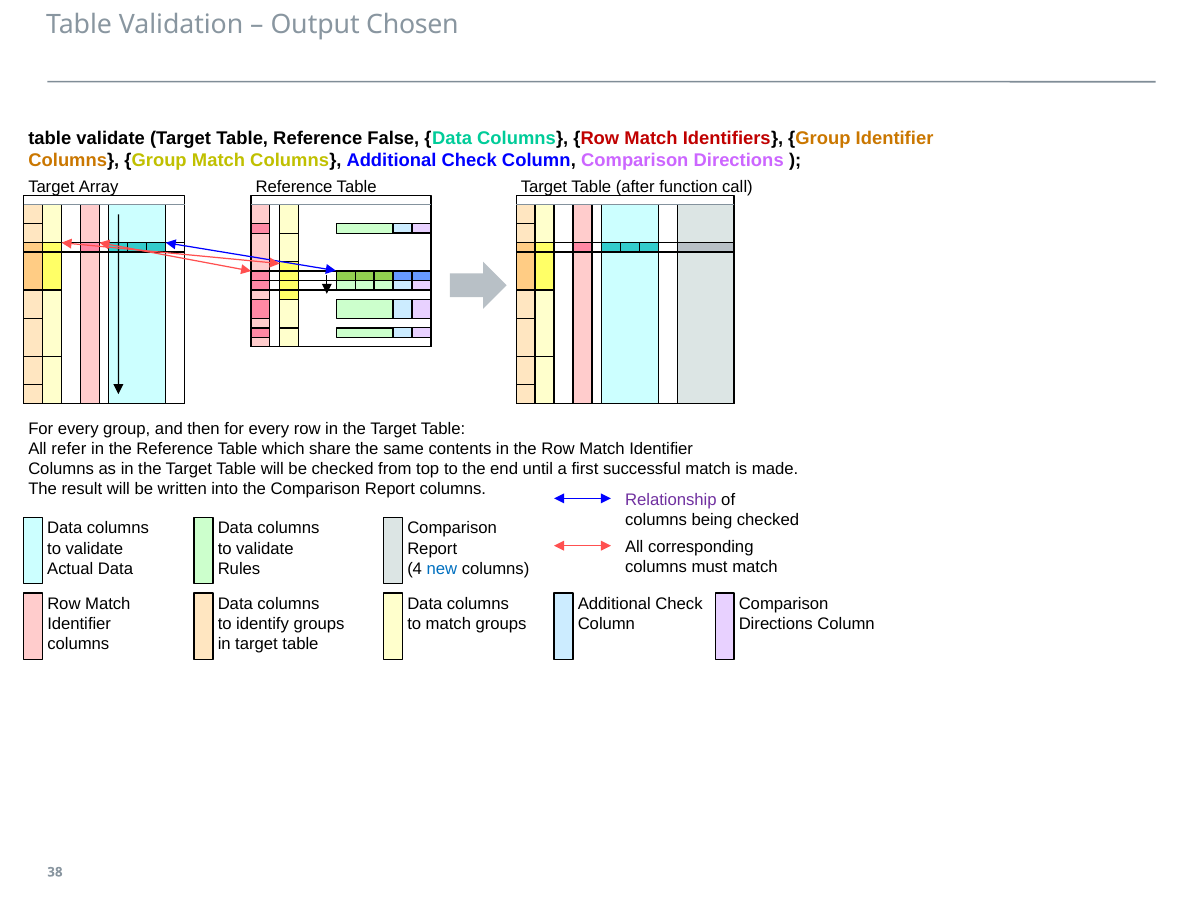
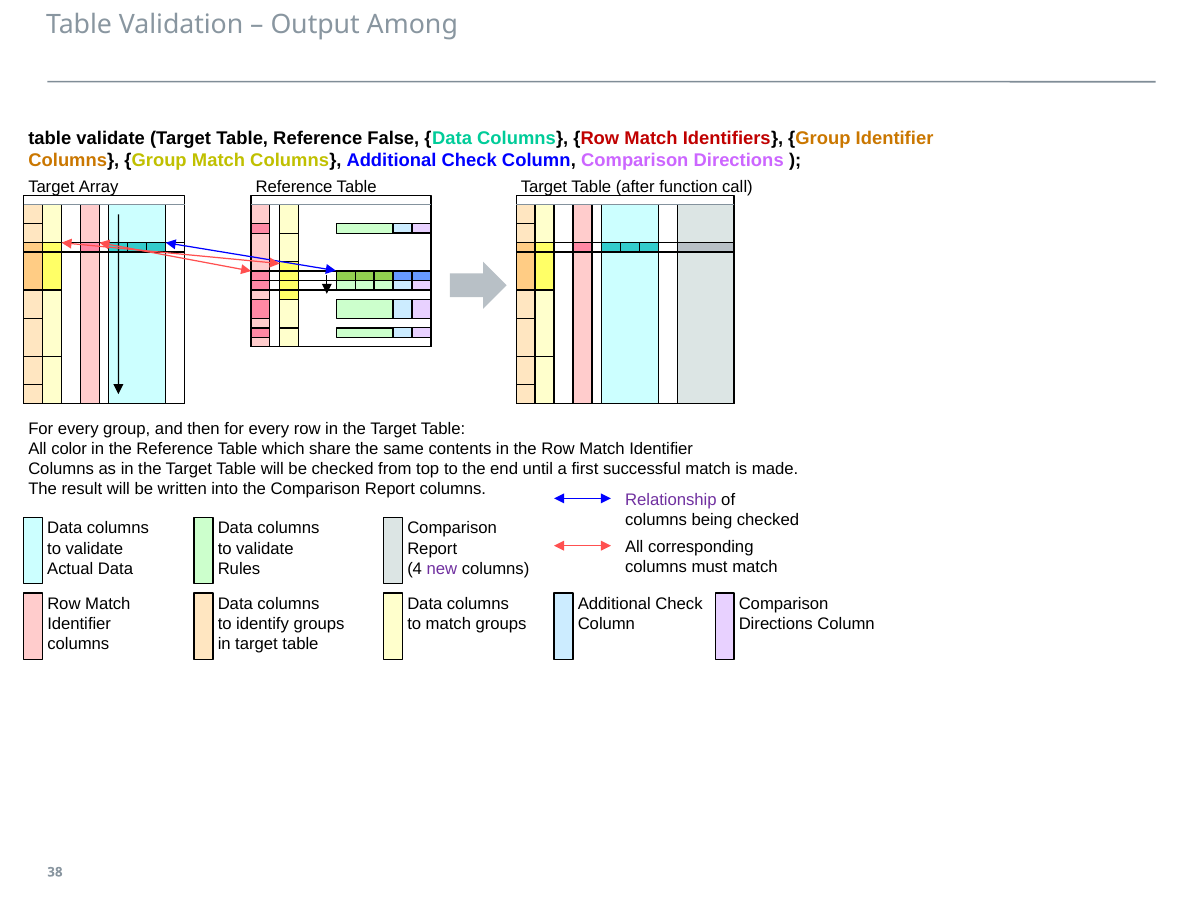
Chosen: Chosen -> Among (412, 25)
refer: refer -> color (69, 449)
new colour: blue -> purple (442, 569)
